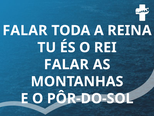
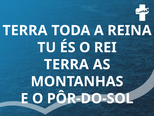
FALAR: FALAR -> TERRA (25, 30)
FALAR: FALAR -> TERRA (66, 64)
